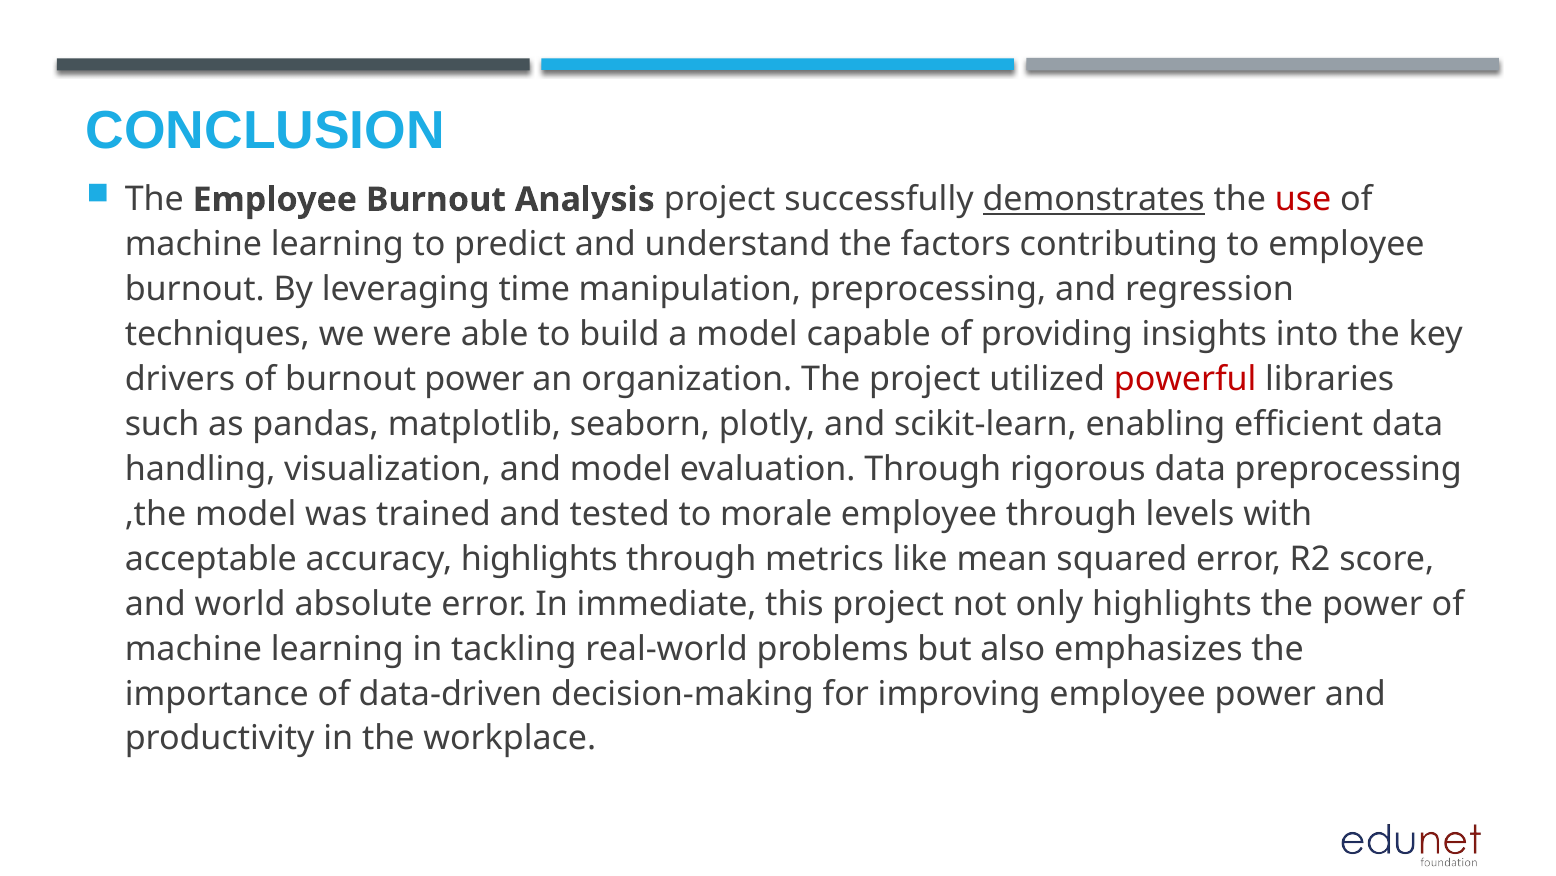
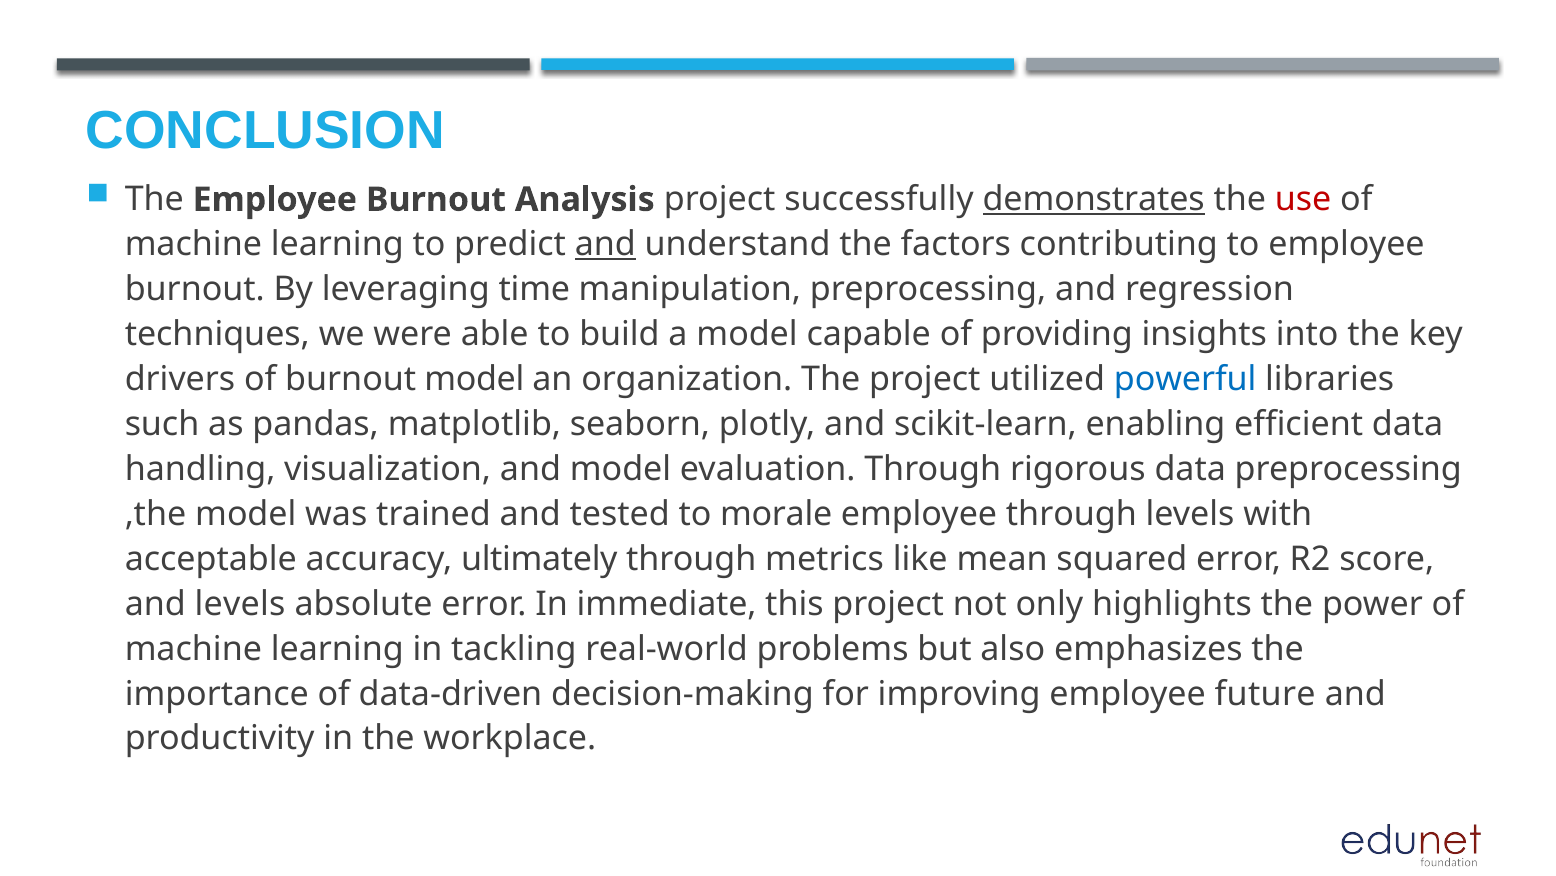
and underline: none -> present (605, 244)
burnout power: power -> model (474, 379)
powerful colour: red -> blue (1185, 379)
accuracy highlights: highlights -> ultimately (539, 559)
and world: world -> levels (240, 603)
employee power: power -> future (1265, 693)
